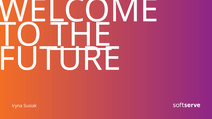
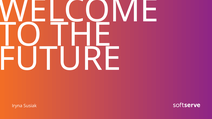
THE underline: present -> none (81, 35)
